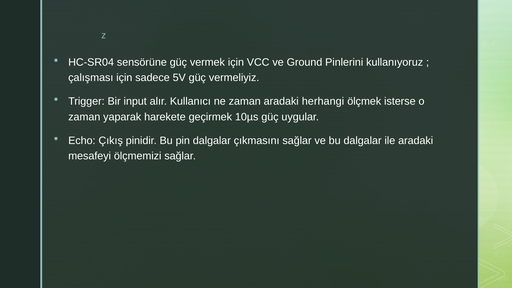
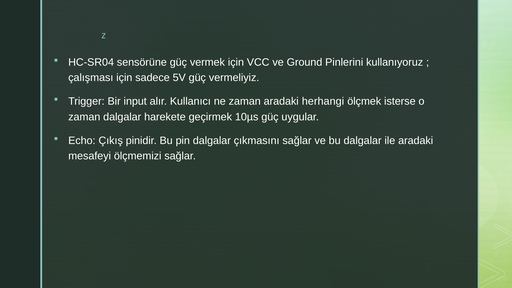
zaman yaparak: yaparak -> dalgalar (122, 117)
